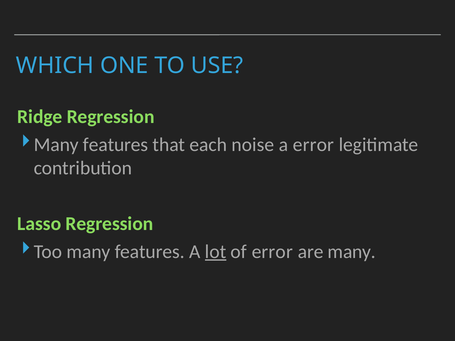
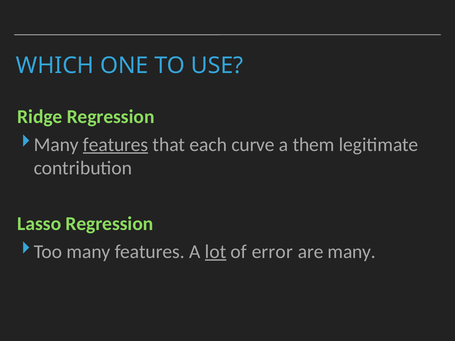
features underline: none -> present (116, 145)
noise: noise -> curve (253, 145)
a error: error -> them (314, 145)
